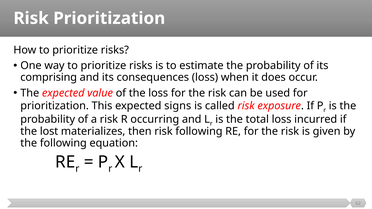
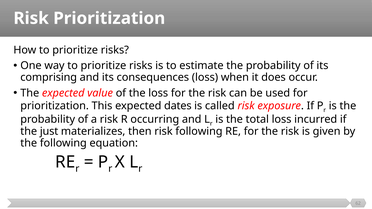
signs: signs -> dates (178, 106)
lost: lost -> just (49, 131)
